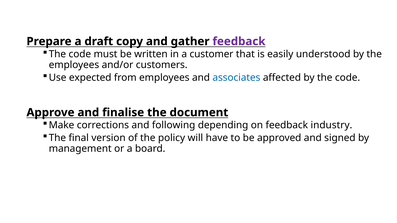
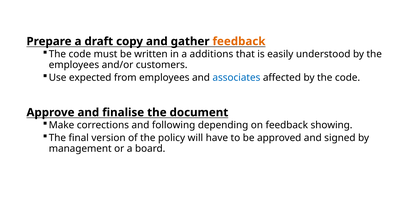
feedback colour: purple -> orange (239, 41)
customer: customer -> additions (211, 54)
industry: industry -> showing (332, 125)
